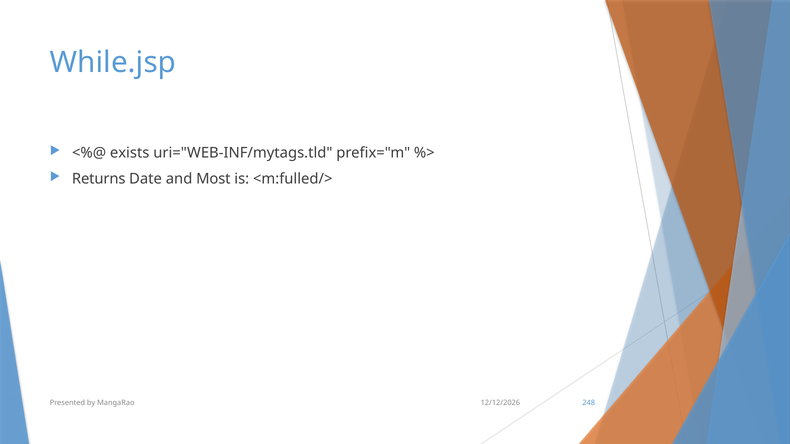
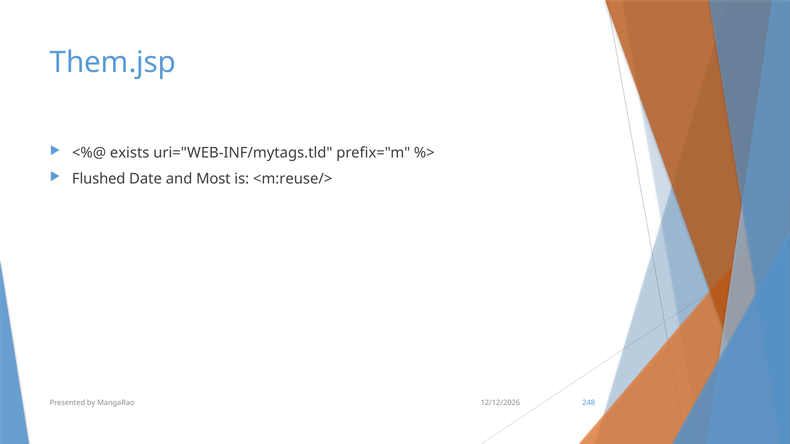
While.jsp: While.jsp -> Them.jsp (113, 62)
Returns: Returns -> Flushed (99, 179)
<m:fulled/>: <m:fulled/> -> <m:reuse/> (293, 179)
